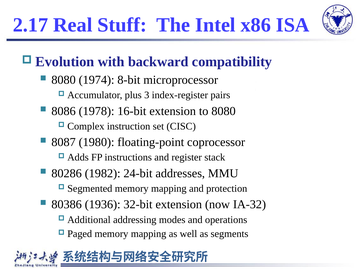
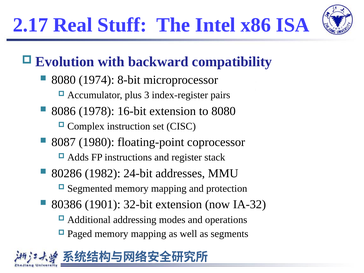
1936: 1936 -> 1901 (103, 204)
